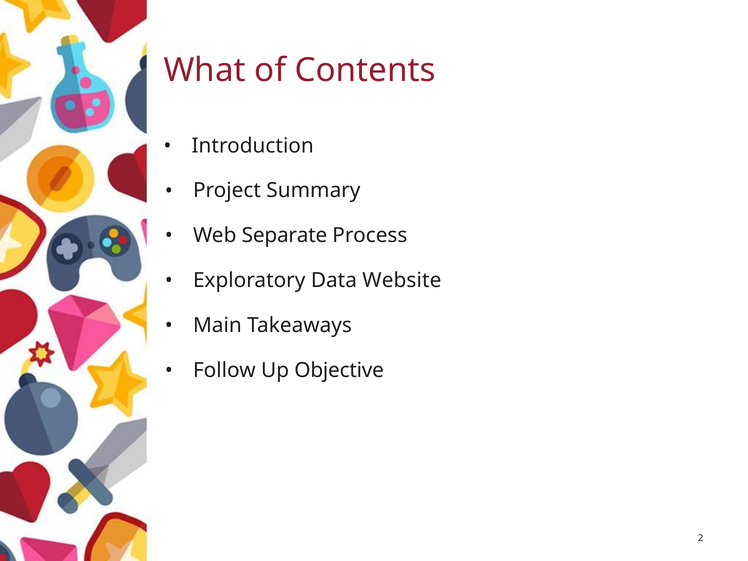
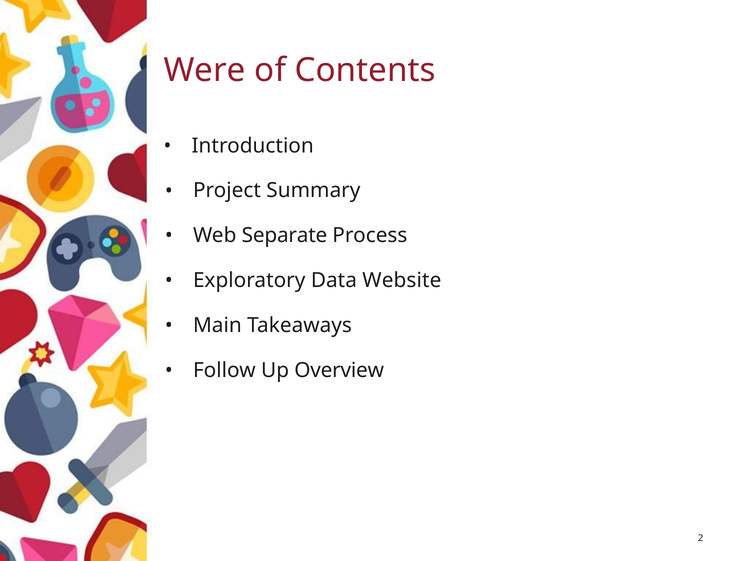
What: What -> Were (205, 70)
Objective: Objective -> Overview (339, 370)
